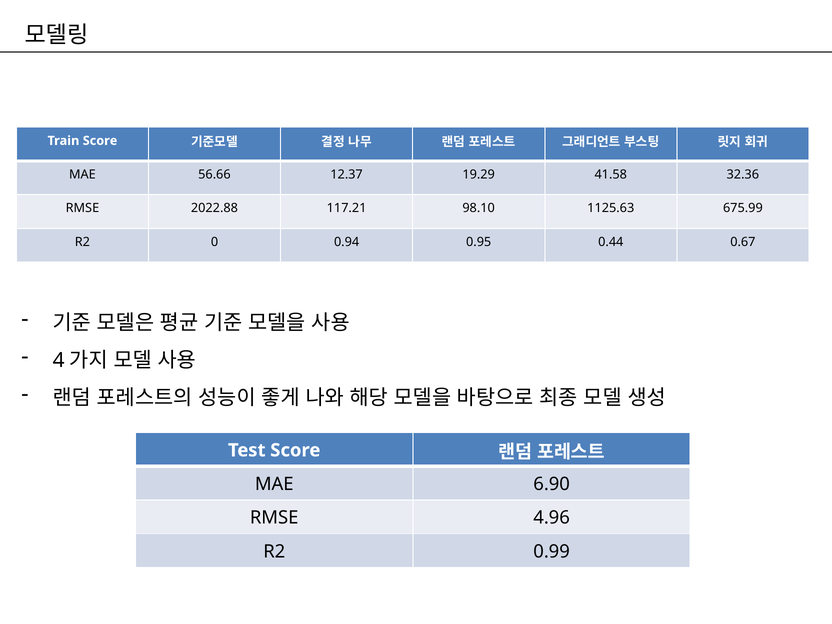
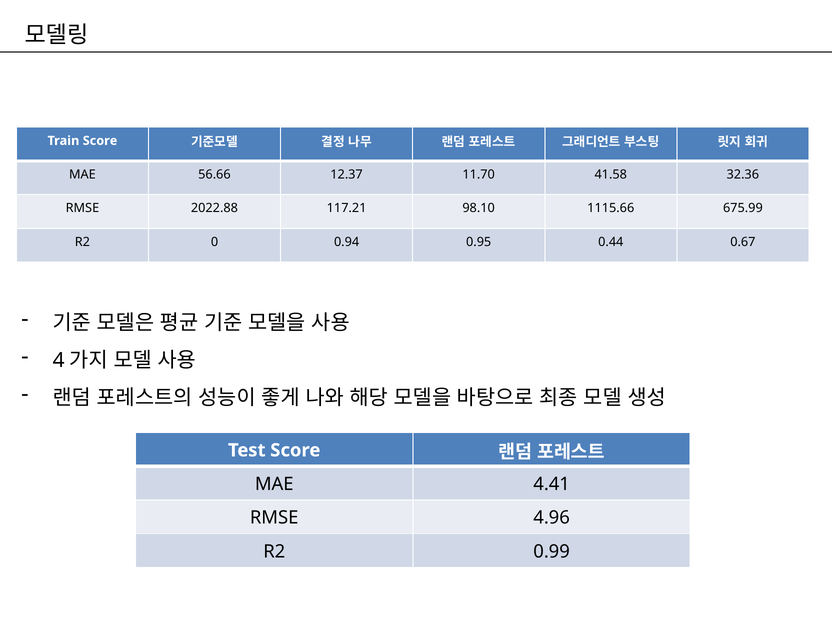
19.29: 19.29 -> 11.70 (479, 174)
1125.63: 1125.63 -> 1115.66 (611, 208)
6.90: 6.90 -> 4.41 (552, 484)
